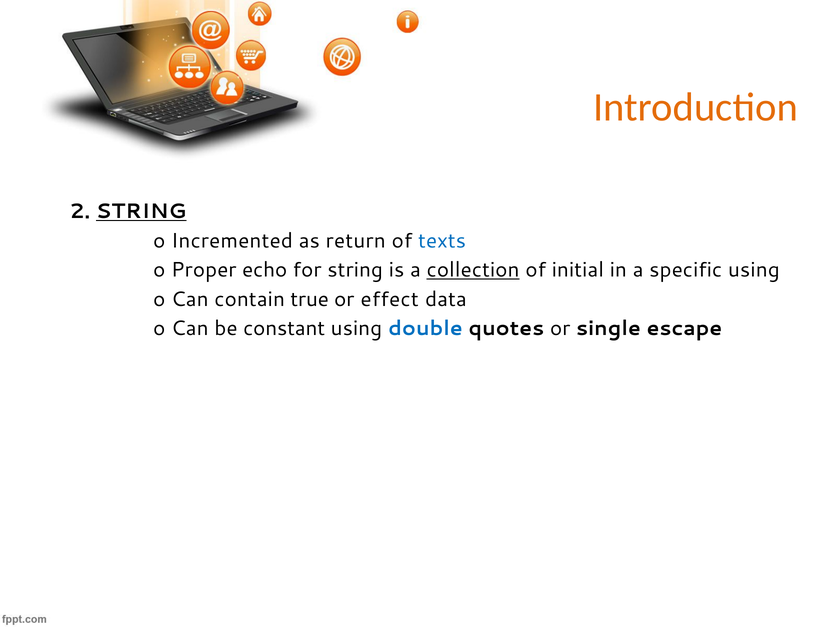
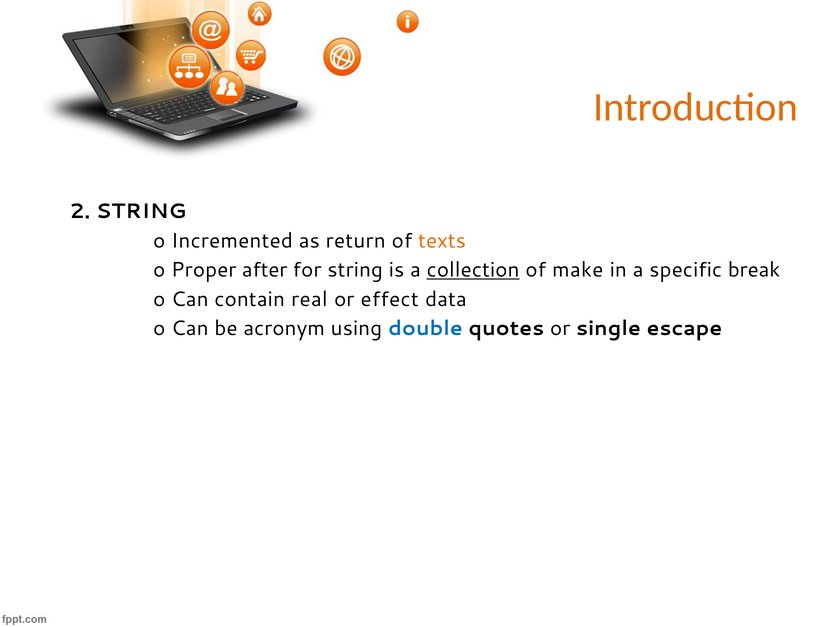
STRING underline: present -> none (141, 211)
texts colour: blue -> orange (442, 241)
echo: echo -> after (265, 270)
initial: initial -> make (578, 270)
specific using: using -> break (754, 270)
true: true -> real (309, 299)
constant: constant -> acronym (284, 328)
